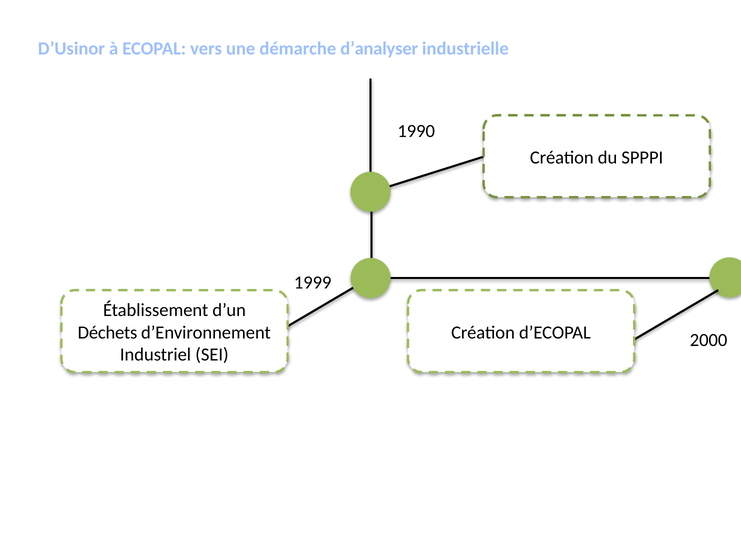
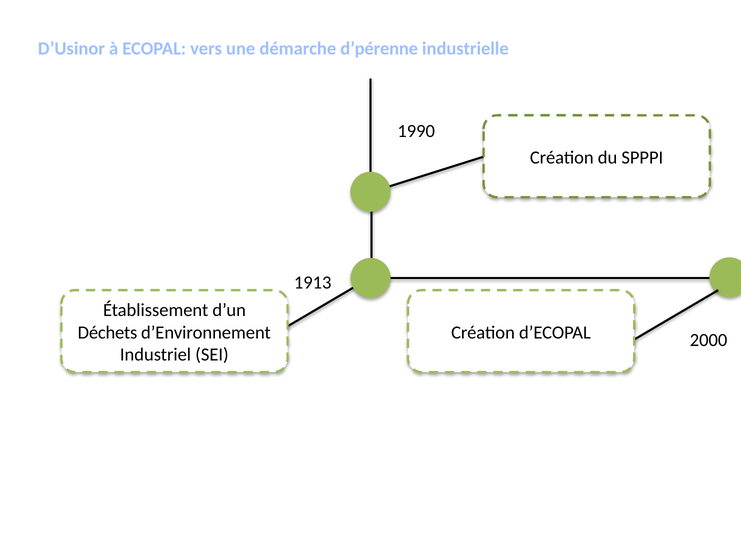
d’analyser: d’analyser -> d’pérenne (379, 49)
1999: 1999 -> 1913 (313, 282)
